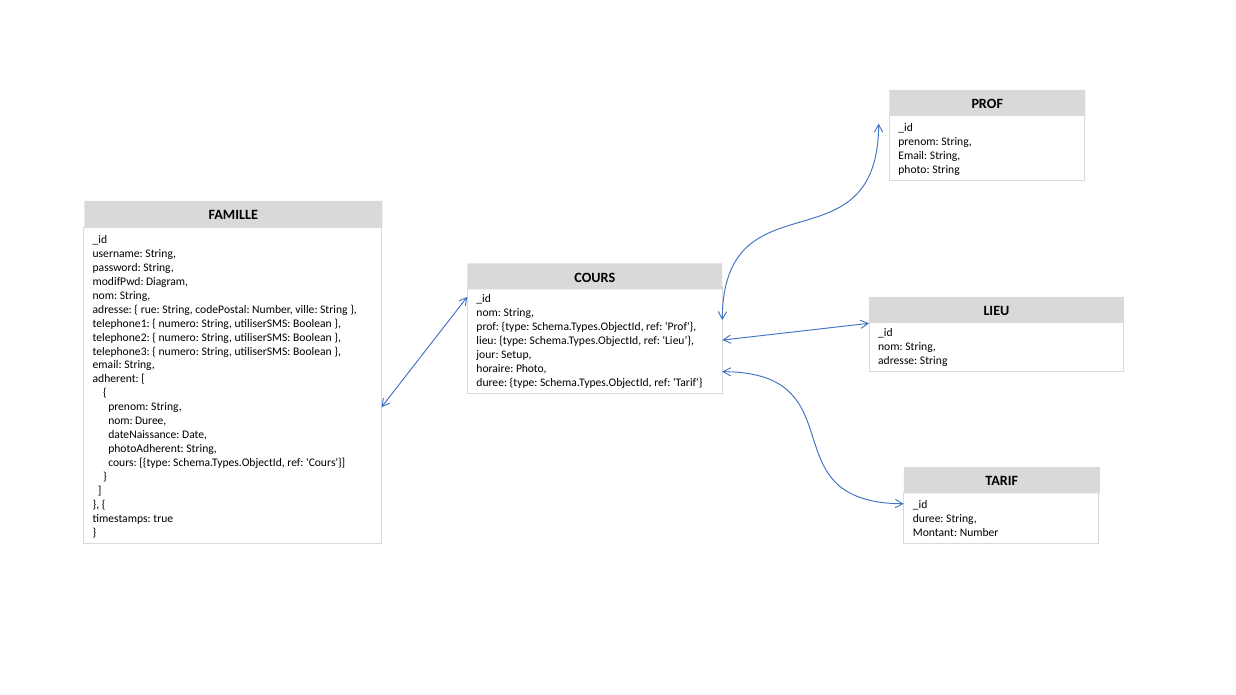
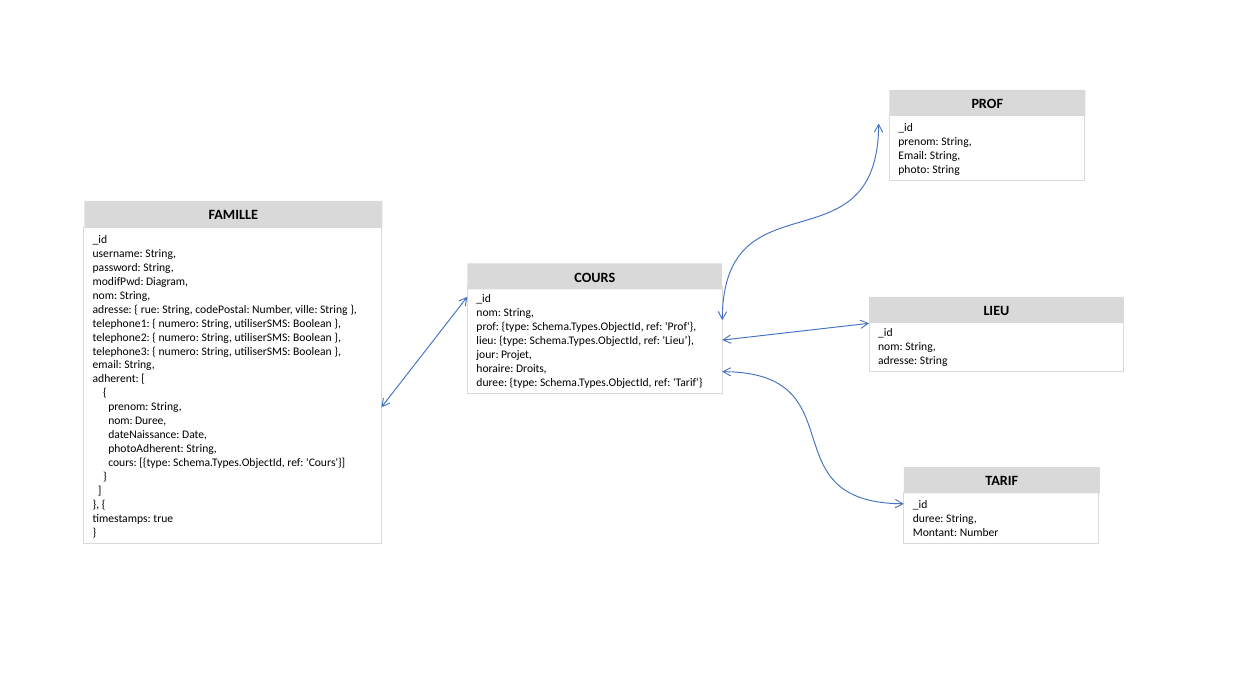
Setup: Setup -> Projet (516, 355)
horaire Photo: Photo -> Droits (531, 369)
